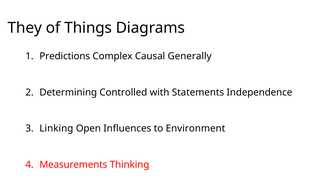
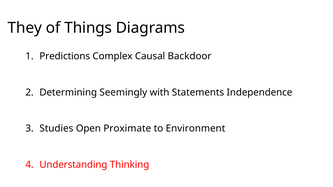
Generally: Generally -> Backdoor (190, 56)
Controlled: Controlled -> Seemingly (123, 92)
Linking: Linking -> Studies (56, 129)
Influences: Influences -> Proximate (127, 129)
Measurements: Measurements -> Understanding (73, 165)
